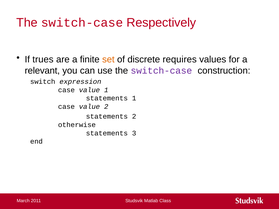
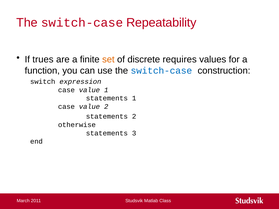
Respectively: Respectively -> Repeatability (161, 23)
relevant: relevant -> function (42, 71)
switch-case colour: purple -> blue (161, 71)
